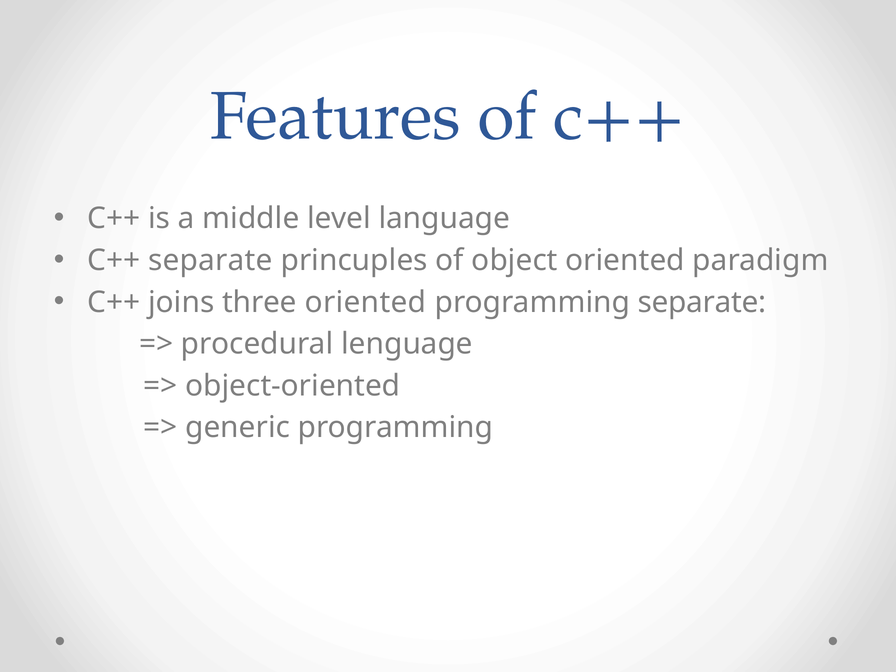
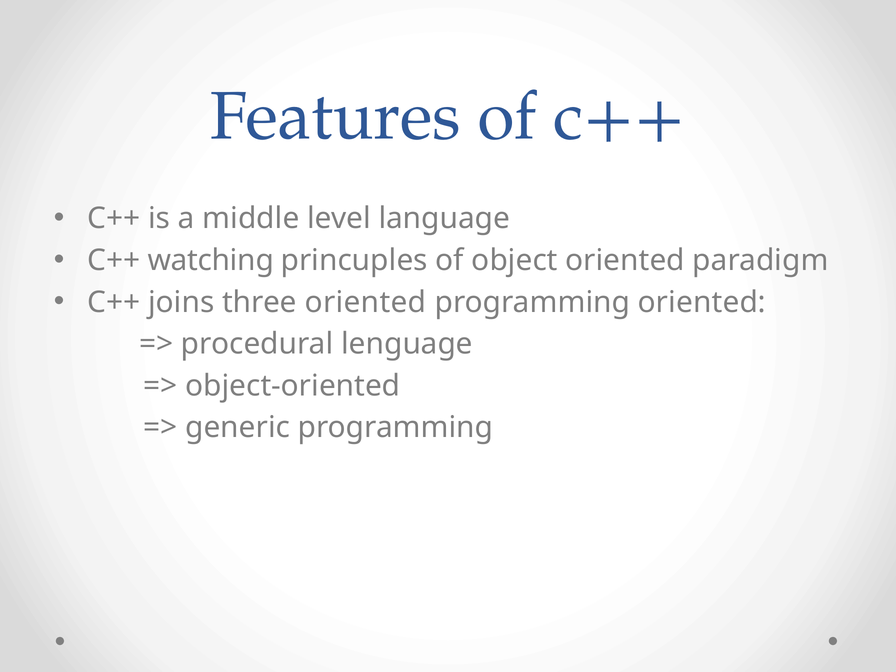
C++ separate: separate -> watching (211, 260)
programming separate: separate -> oriented (702, 302)
